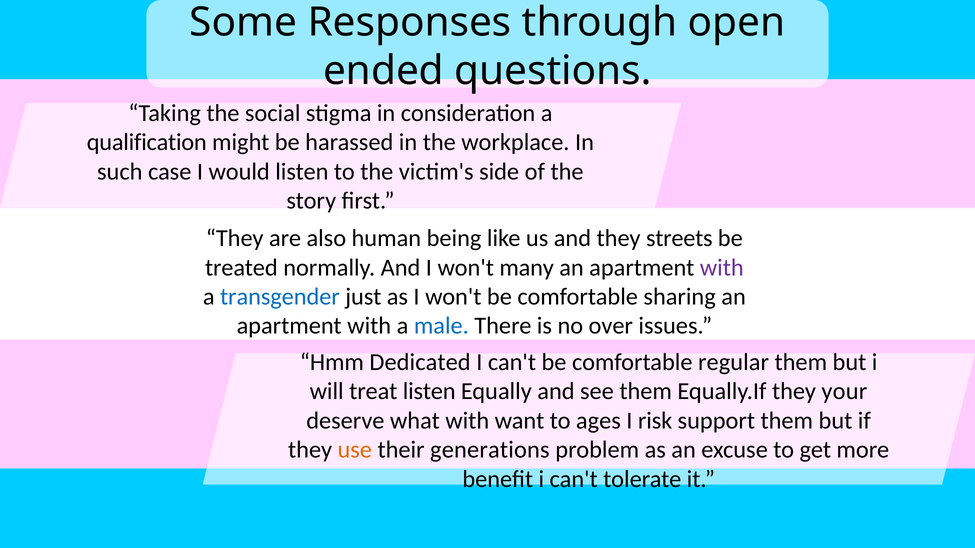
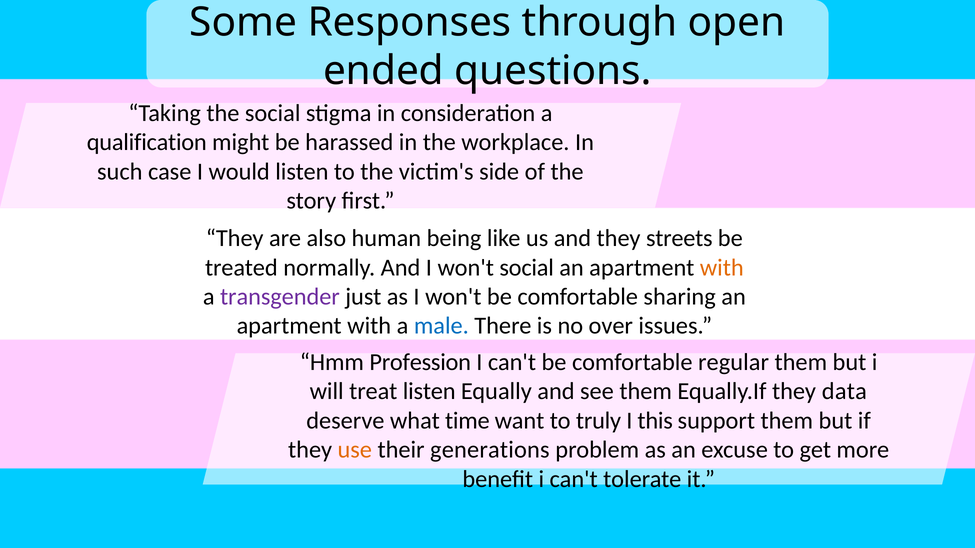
won't many: many -> social (527, 268)
with colour: purple -> orange (722, 268)
transgender colour: blue -> purple (280, 297)
Dedicated: Dedicated -> Profession (420, 362)
your: your -> data (844, 392)
what with: with -> time (467, 421)
ages: ages -> truly (599, 421)
risk: risk -> this (655, 421)
